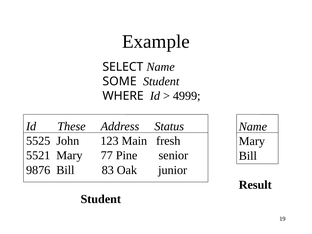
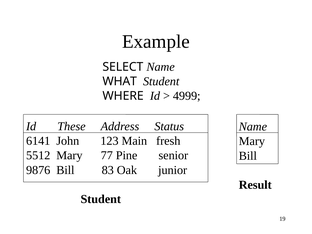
SOME: SOME -> WHAT (120, 81)
5525: 5525 -> 6141 (38, 141)
5521: 5521 -> 5512 (38, 155)
